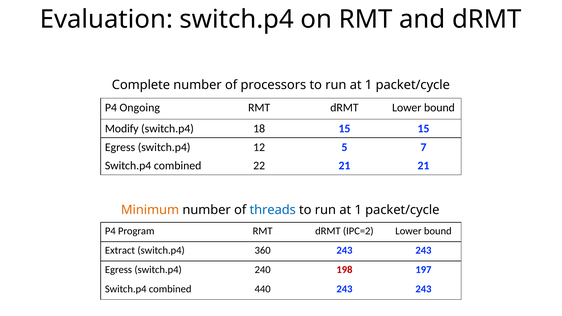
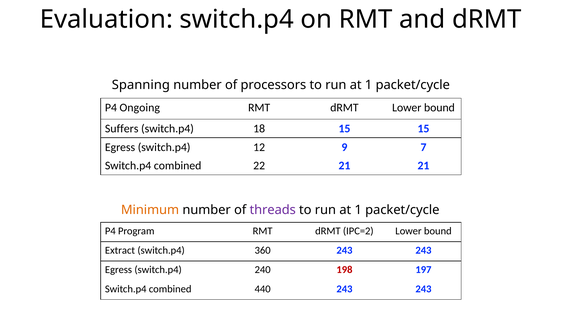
Complete: Complete -> Spanning (141, 85)
Modify: Modify -> Suffers (122, 129)
5: 5 -> 9 (344, 147)
threads colour: blue -> purple (273, 210)
